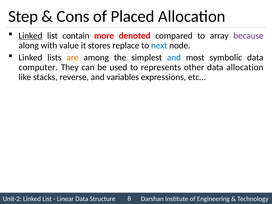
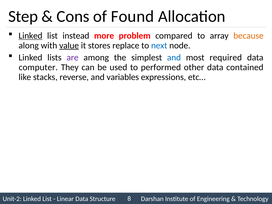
Placed: Placed -> Found (132, 16)
contain: contain -> instead (76, 36)
denoted: denoted -> problem (135, 36)
because colour: purple -> orange (248, 36)
value underline: none -> present (69, 45)
are colour: orange -> purple (73, 58)
symbolic: symbolic -> required (226, 58)
represents: represents -> performed (161, 67)
data allocation: allocation -> contained (245, 67)
